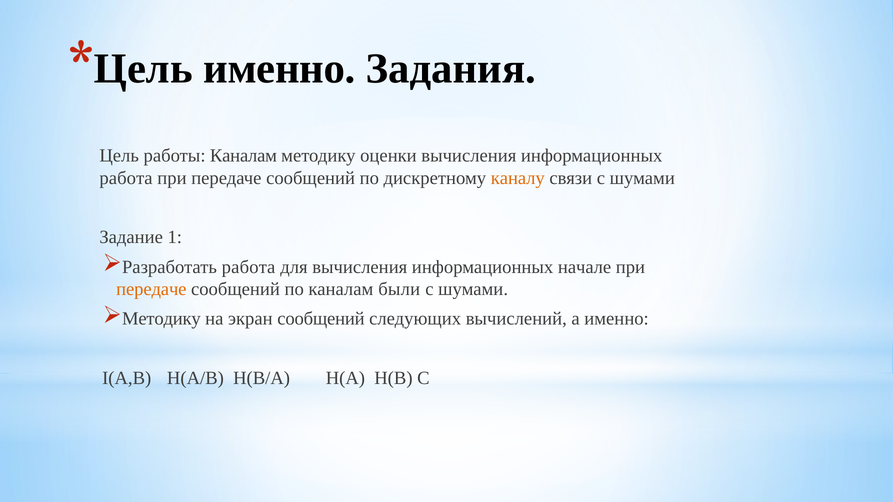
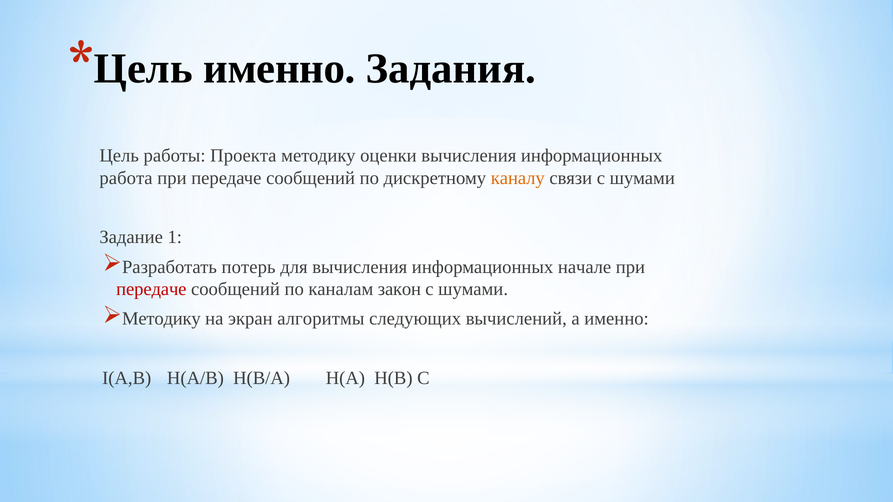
работы Каналам: Каналам -> Проекта (243, 156)
Разработать работа: работа -> потерь (249, 267)
передаче colour: orange -> red (151, 289)
были: были -> закон (399, 289)
экран сообщений: сообщений -> алгоритмы (321, 319)
